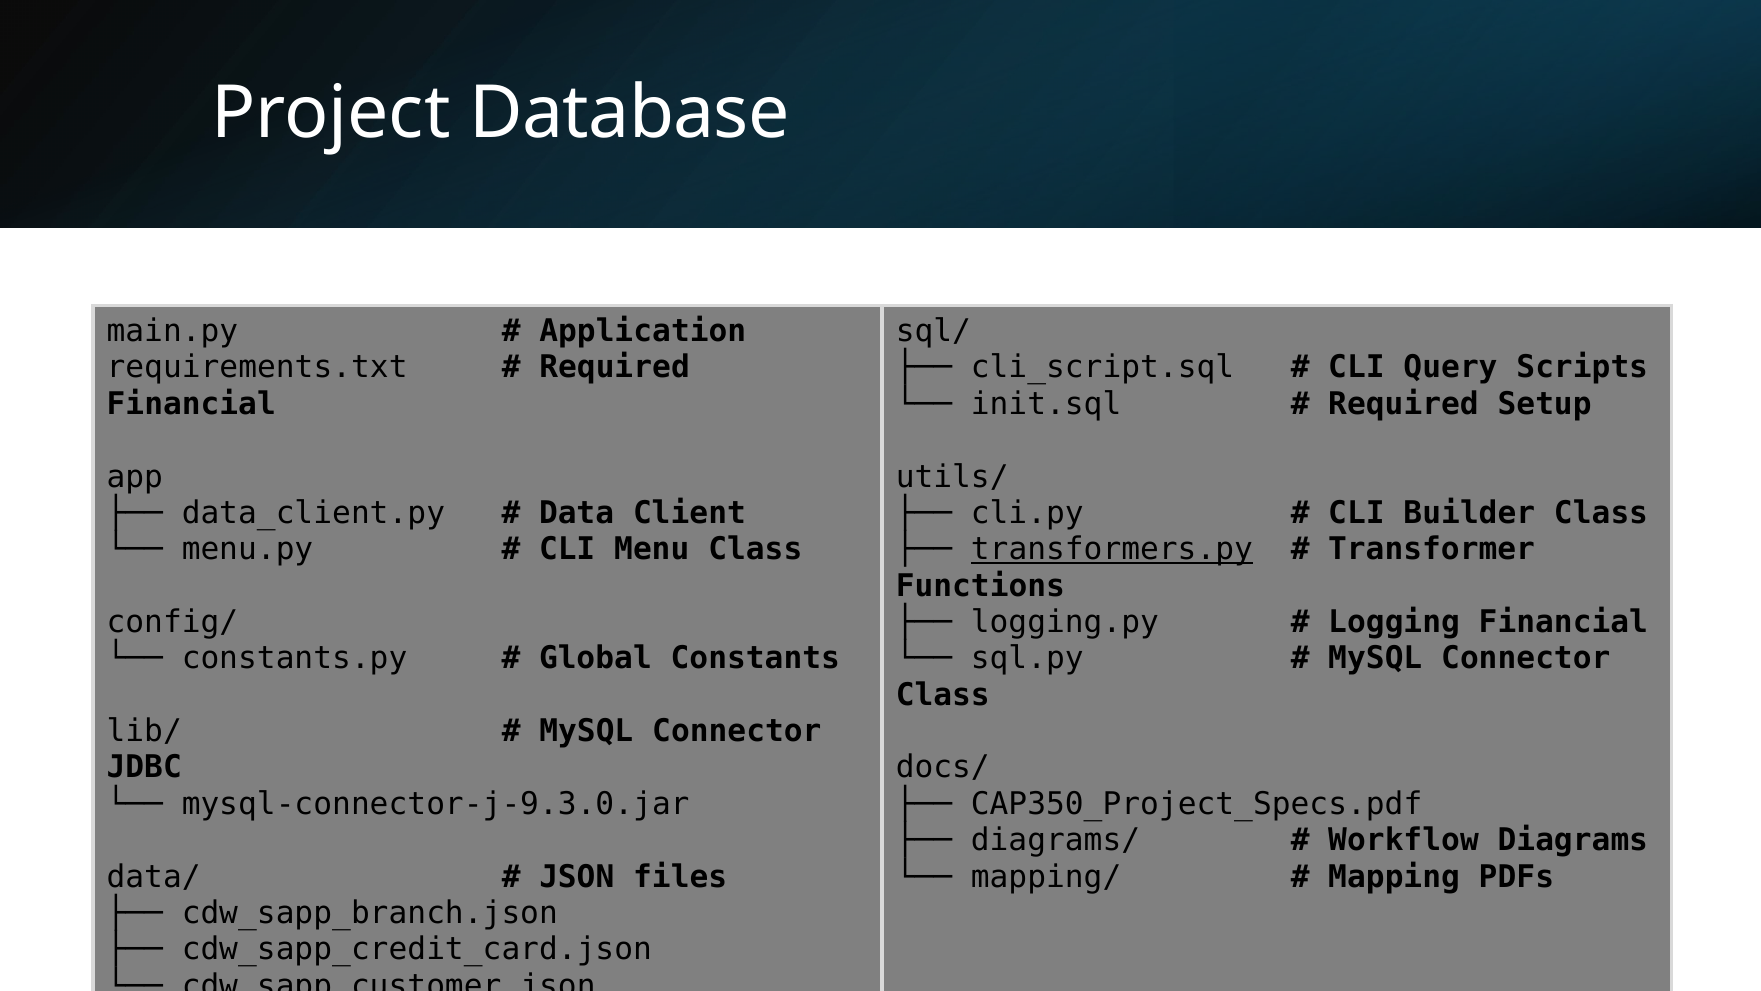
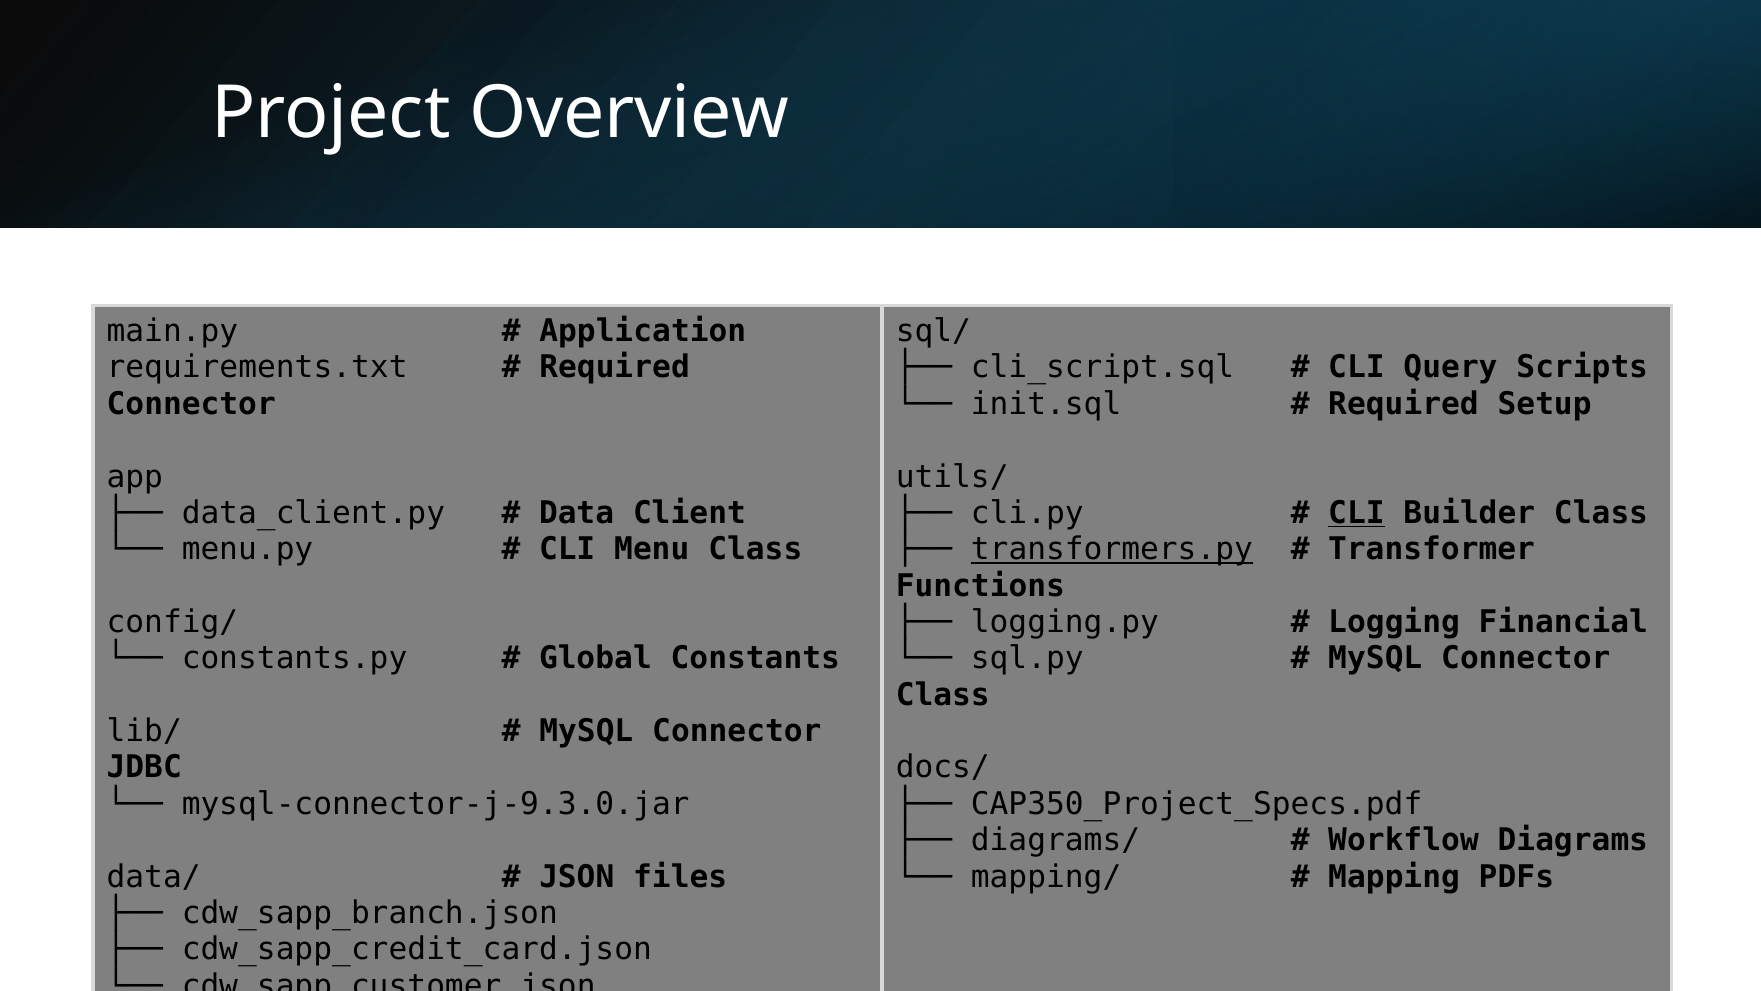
Database: Database -> Overview (629, 113)
Financial: Financial -> Connector (191, 404)
CLI underline: none -> present (1356, 513)
